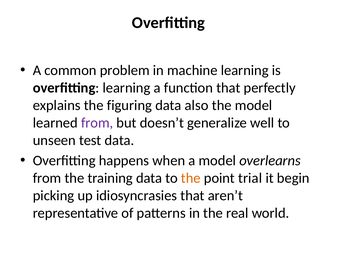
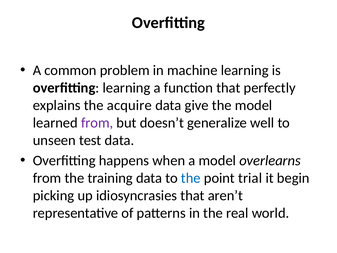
figuring: figuring -> acquire (129, 105)
also: also -> give (197, 105)
the colour: orange -> blue (191, 178)
